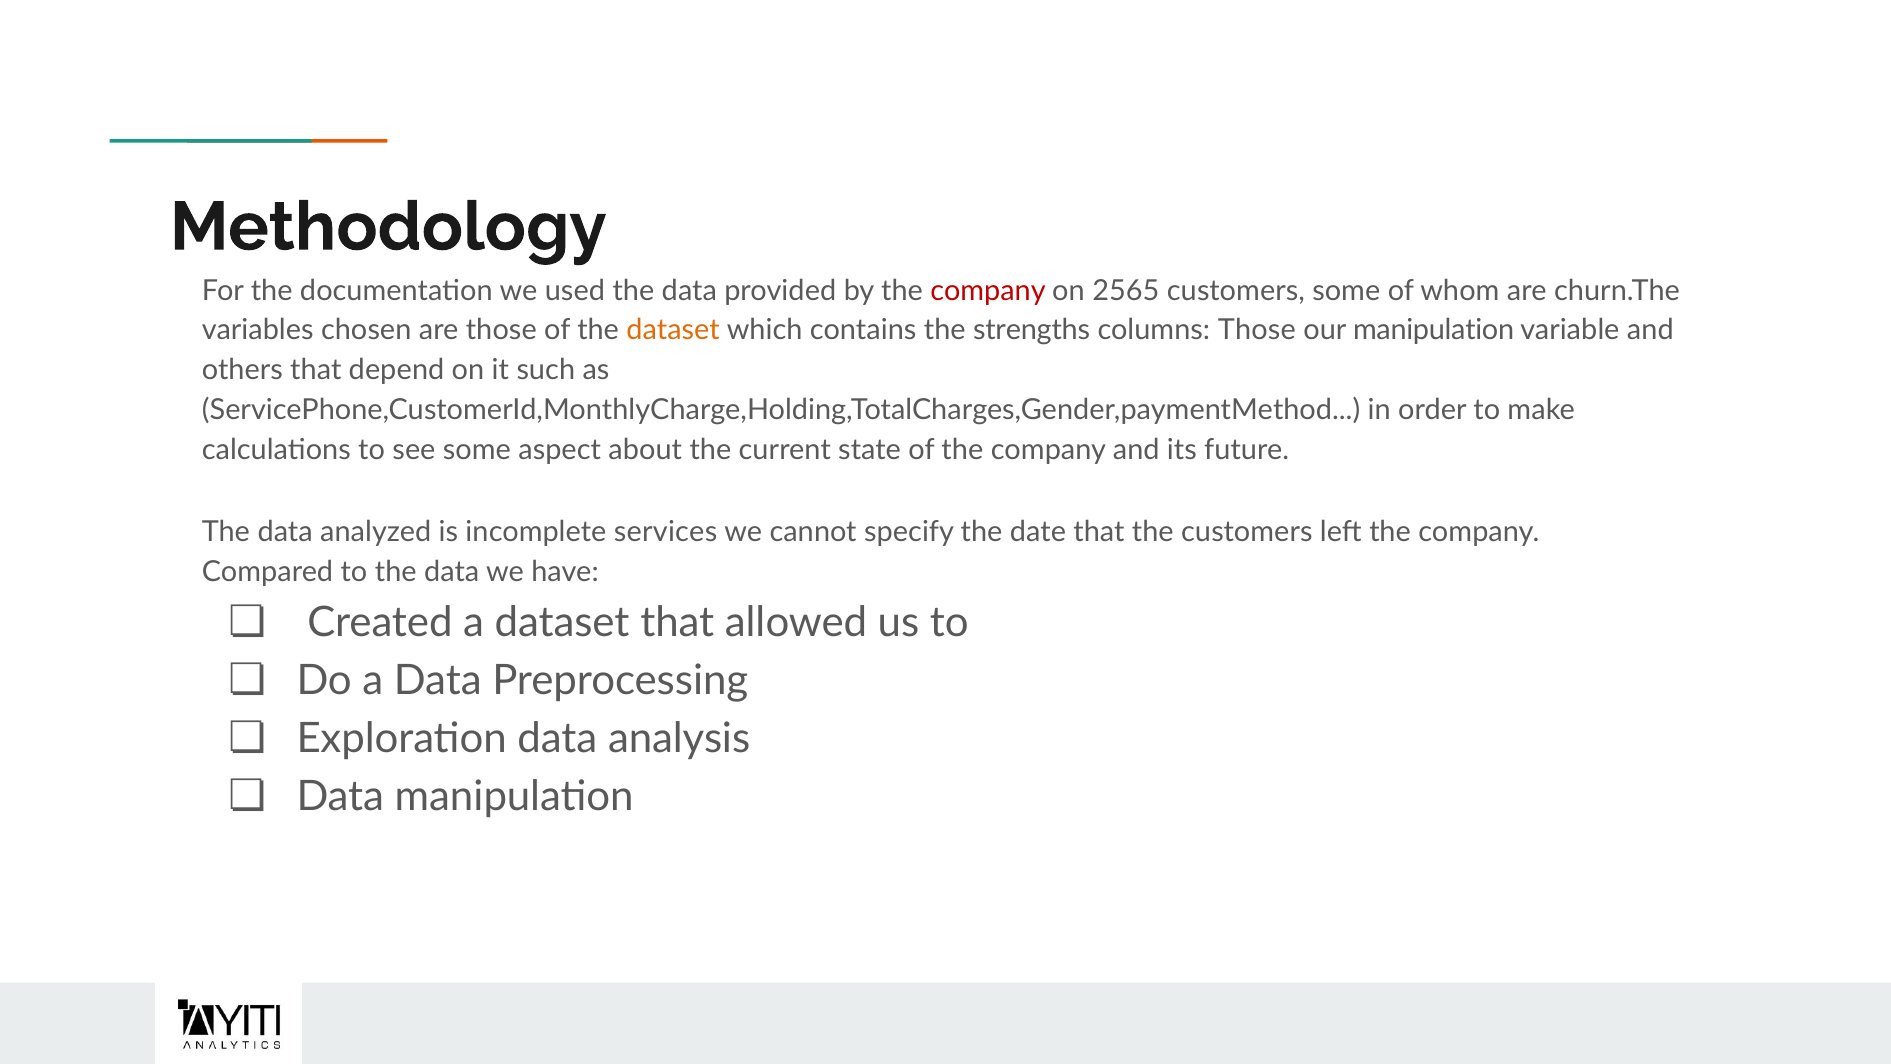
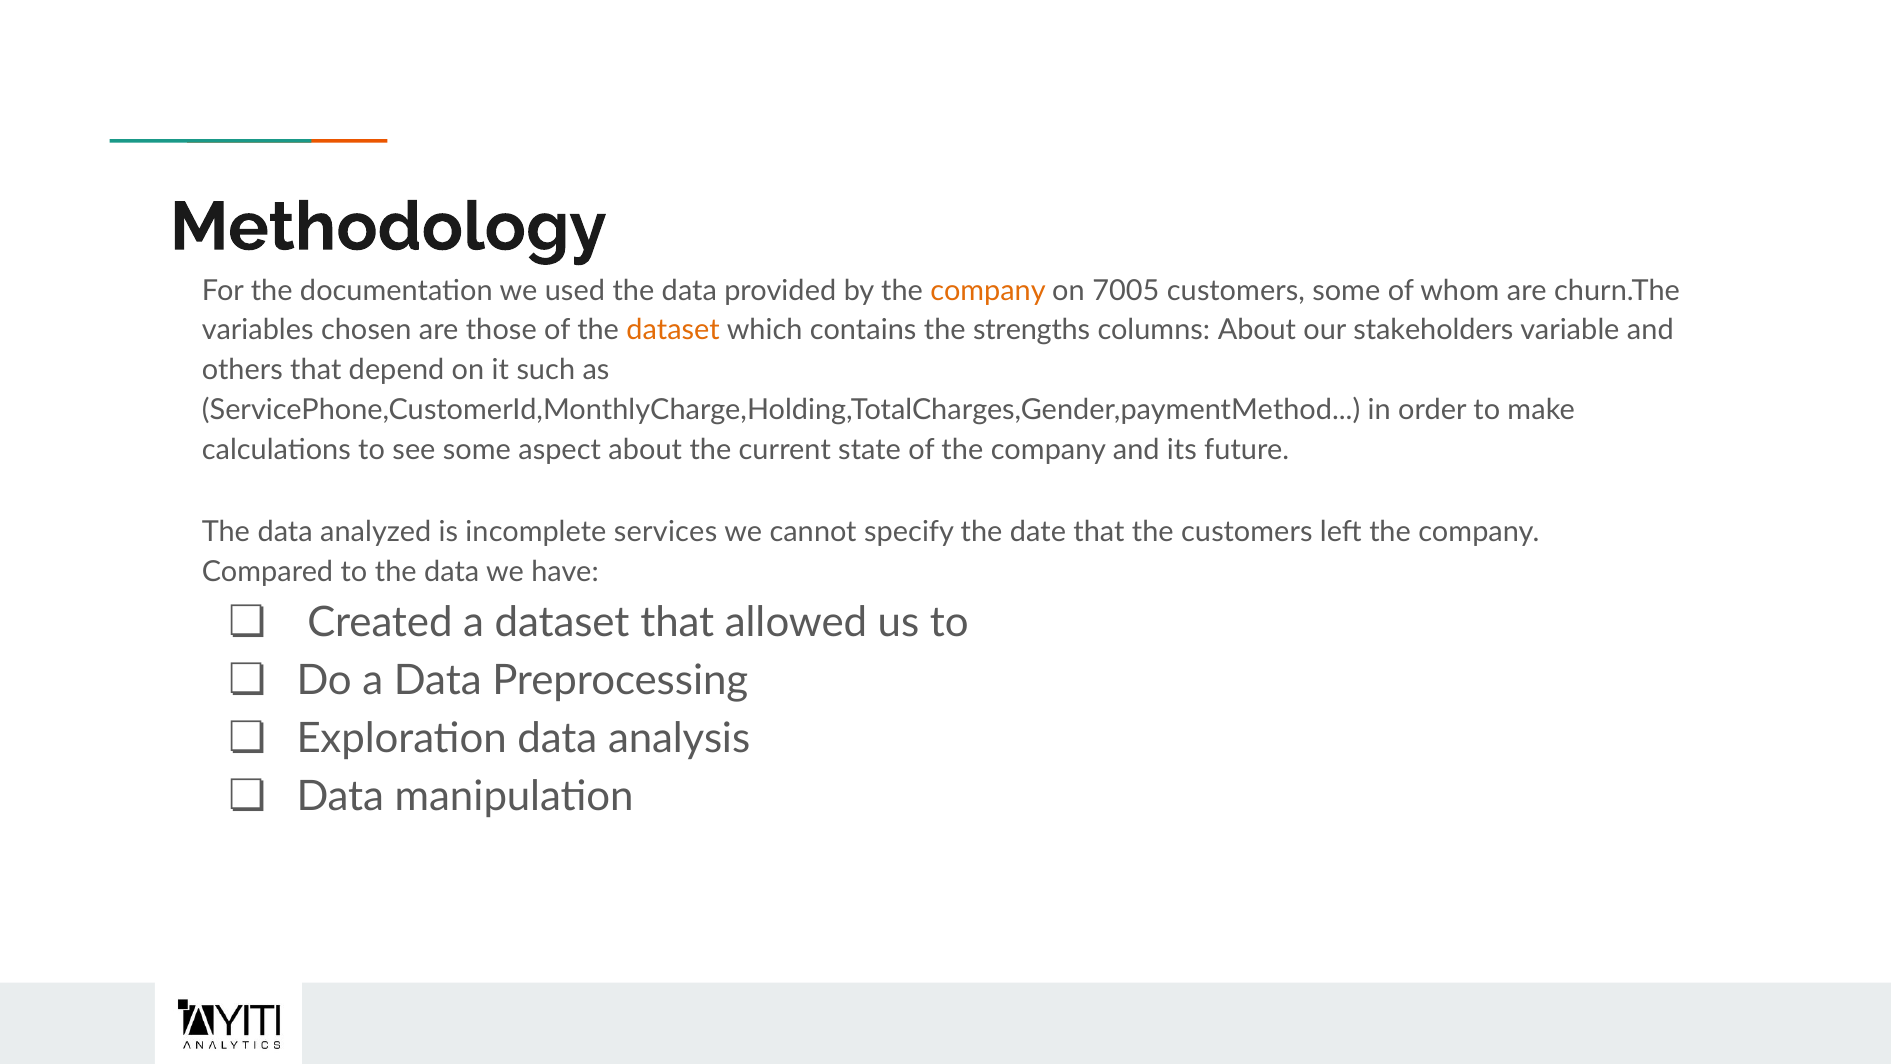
company colour: red -> orange (988, 290)
2565: 2565 -> 7005 (1126, 290)
columns Those: Those -> About (1257, 330)
our manipulation: manipulation -> stakeholders (1433, 330)
